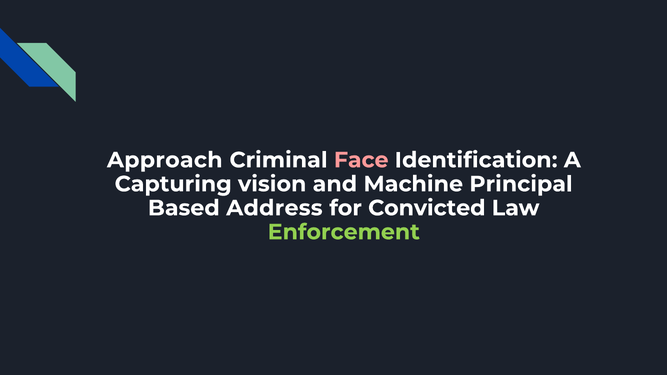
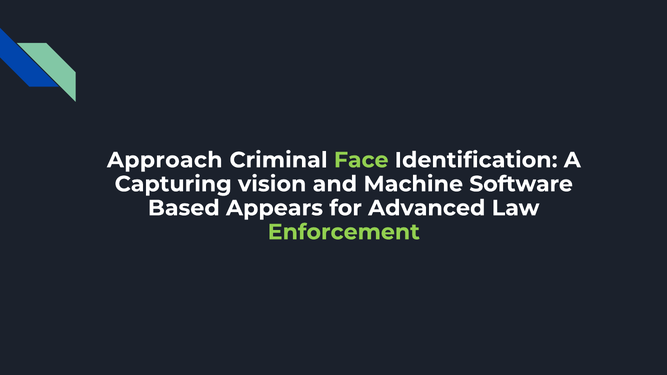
Face colour: pink -> light green (361, 160)
Principal: Principal -> Software (521, 184)
Address: Address -> Appears (274, 208)
Convicted: Convicted -> Advanced (427, 208)
